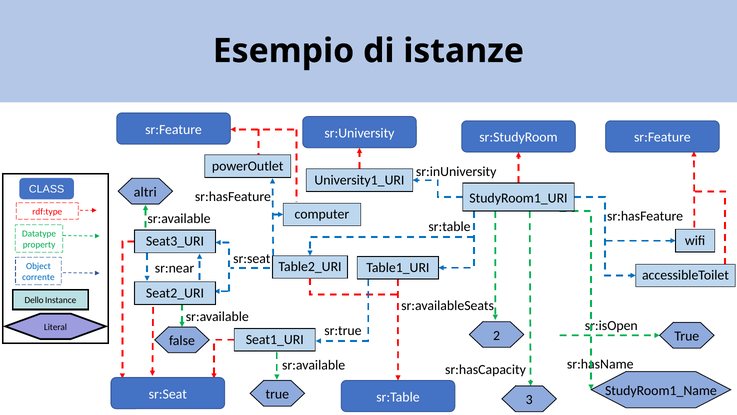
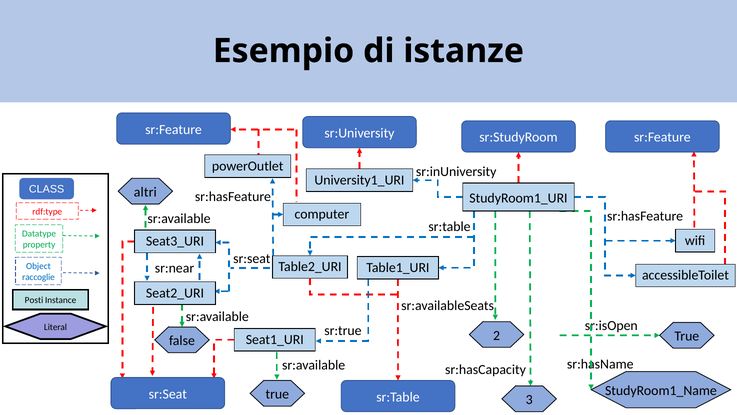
corrente: corrente -> raccoglie (38, 277)
Dello: Dello -> Posti (34, 300)
